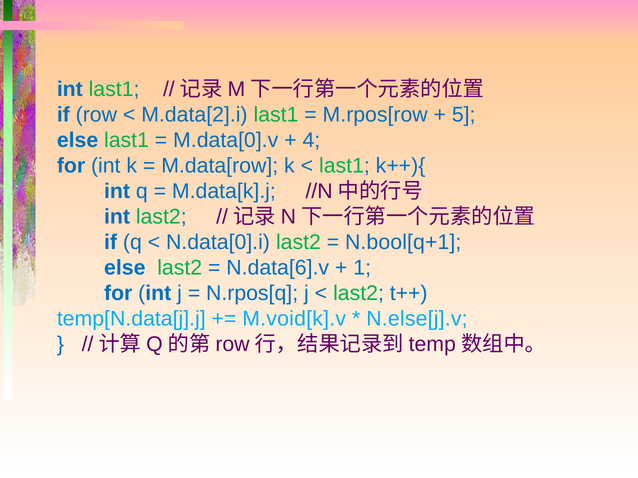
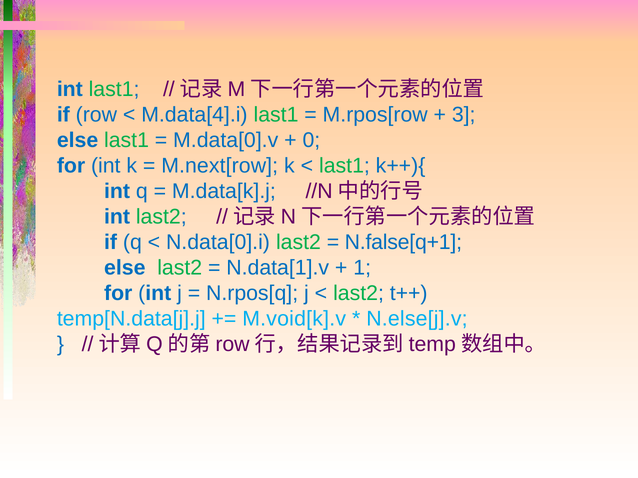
M.data[2].i: M.data[2].i -> M.data[4].i (194, 115)
5: 5 -> 3 (464, 115)
4: 4 -> 0 (311, 140)
M.data[row: M.data[row -> M.next[row (220, 166)
N.bool[q+1: N.bool[q+1 -> N.false[q+1 (403, 242)
N.data[6].v: N.data[6].v -> N.data[1].v (278, 268)
